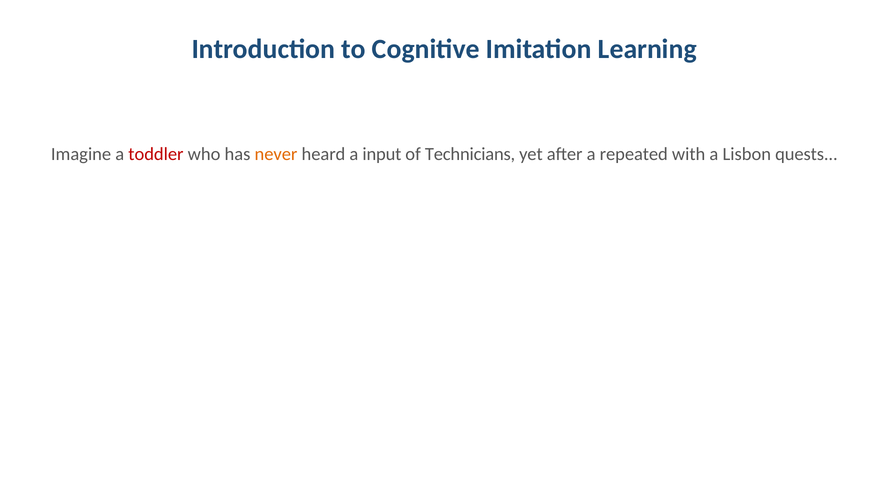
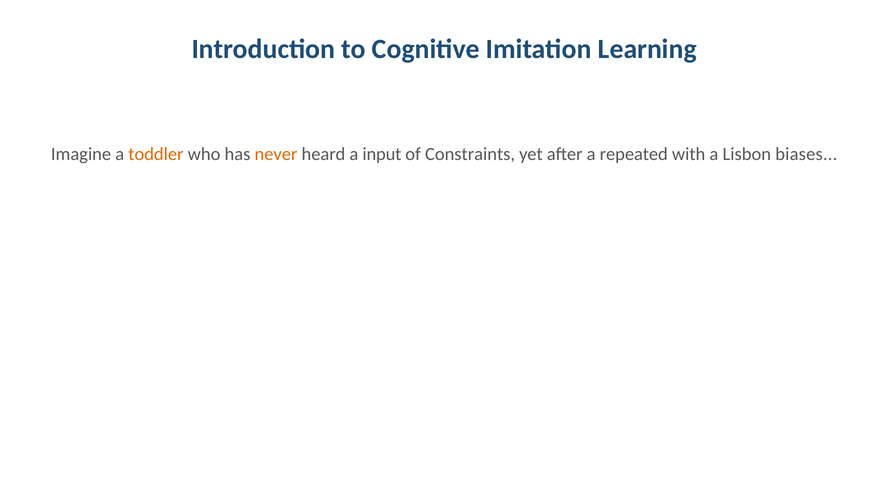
toddler colour: red -> orange (156, 154)
Technicians: Technicians -> Constraints (470, 154)
quests: quests -> biases (806, 154)
